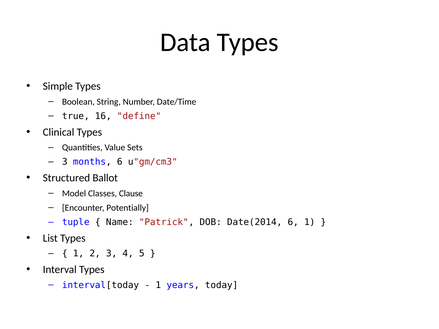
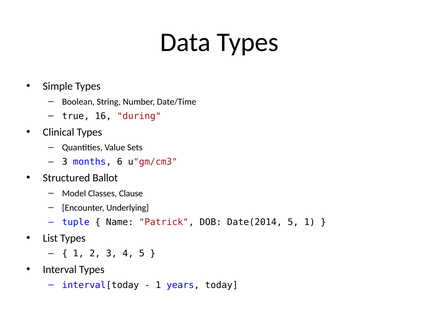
define: define -> during (139, 116)
Potentially: Potentially -> Underlying (128, 208)
Date(2014 6: 6 -> 5 (293, 222)
